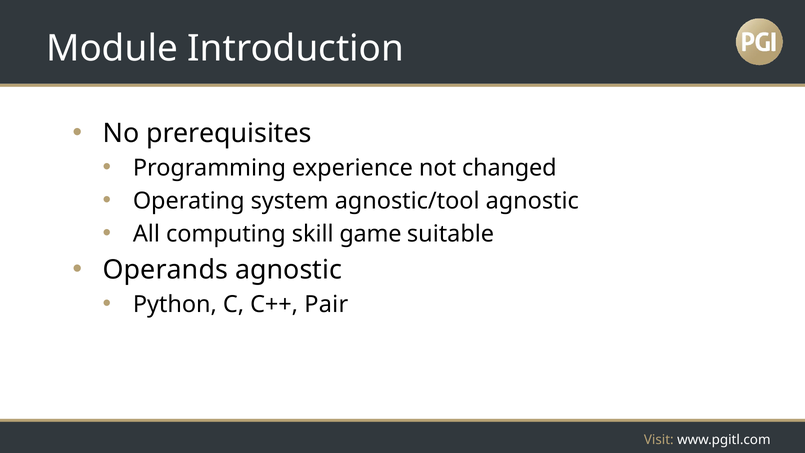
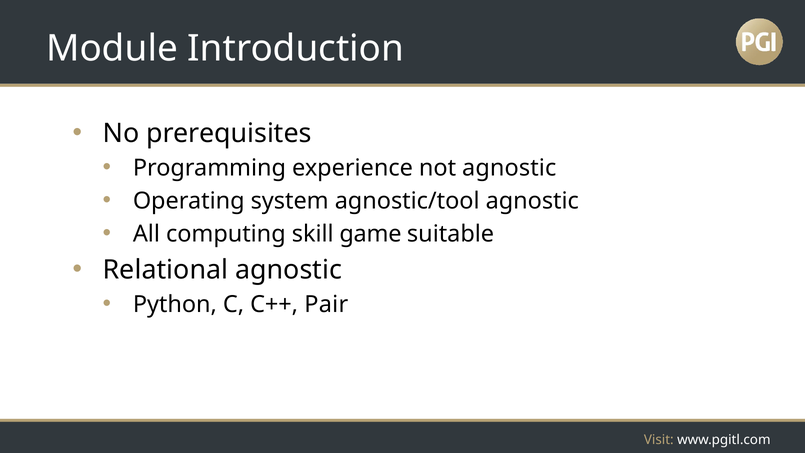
not changed: changed -> agnostic (509, 168)
Operands: Operands -> Relational (165, 270)
